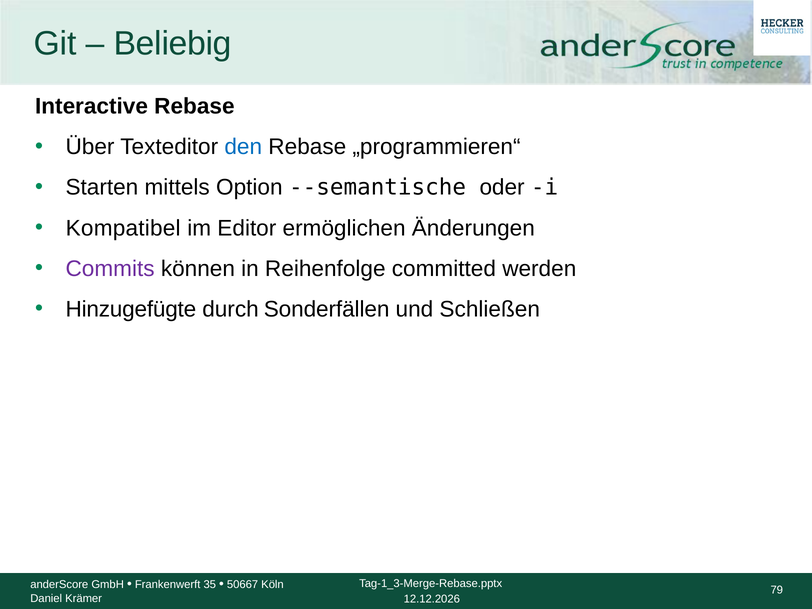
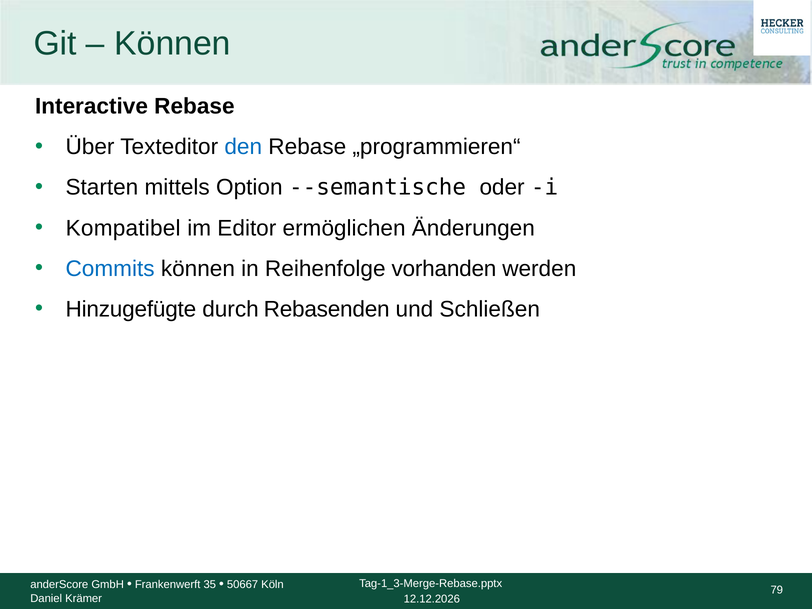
Beliebig: Beliebig -> Können (173, 44)
Commits colour: purple -> blue (110, 269)
committed: committed -> vorhanden (444, 269)
Sonderfällen: Sonderfällen -> Rebasenden (327, 309)
